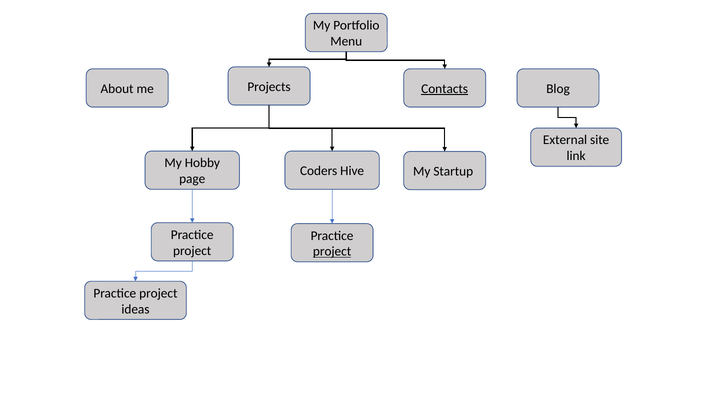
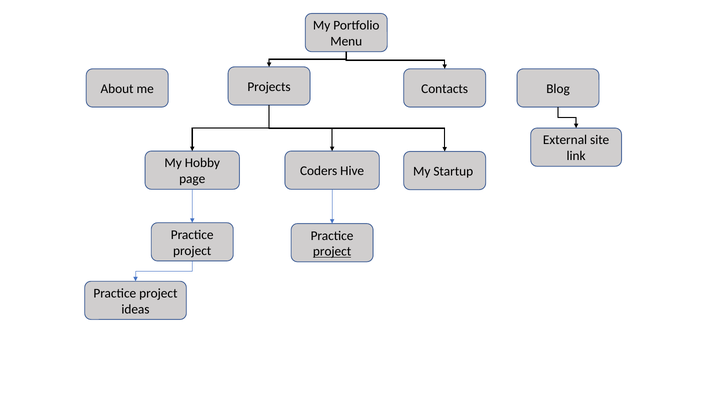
Contacts underline: present -> none (445, 89)
